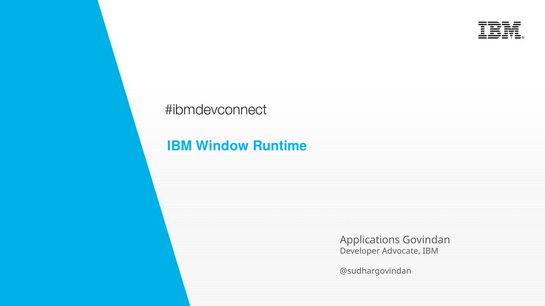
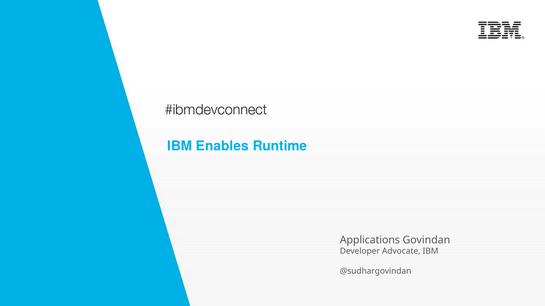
Window: Window -> Enables (222, 146)
